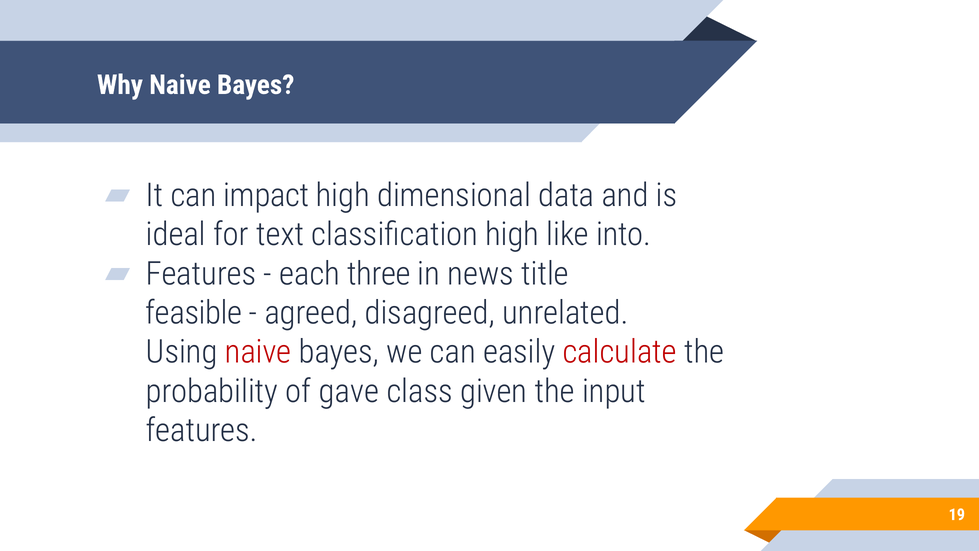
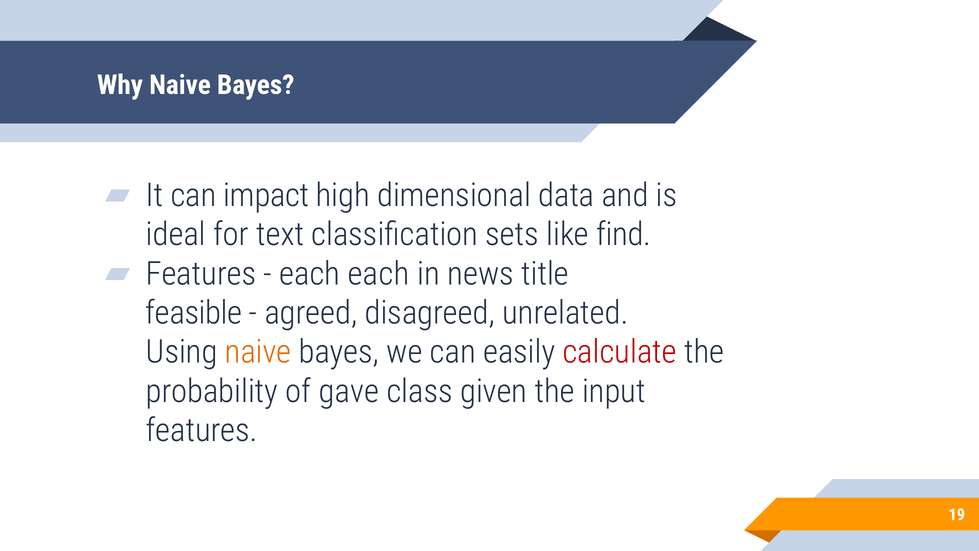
classification high: high -> sets (512, 234)
into: into -> find (624, 234)
each three: three -> each (379, 274)
naive colour: red -> orange (258, 352)
